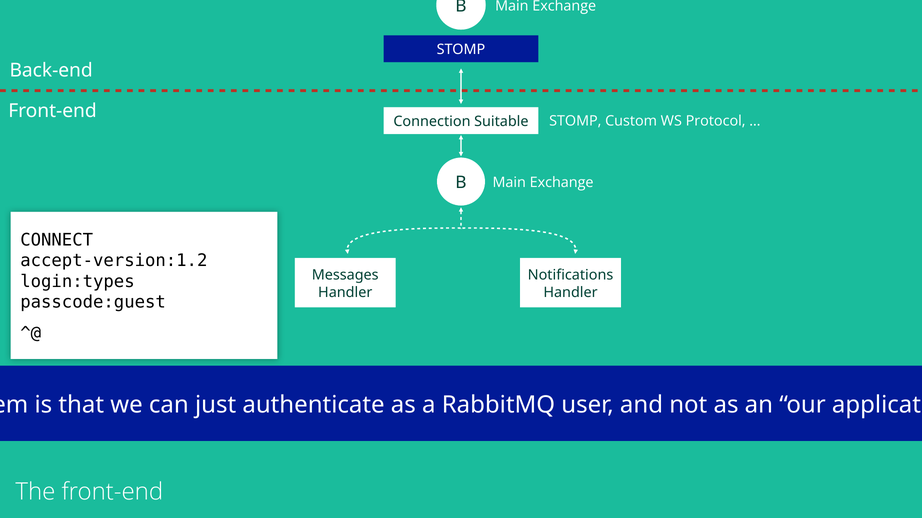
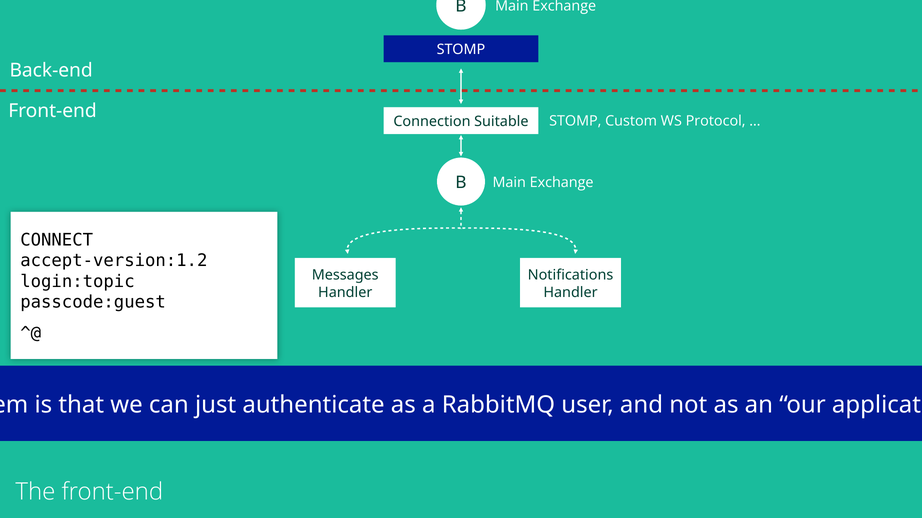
login:types: login:types -> login:topic (77, 282)
